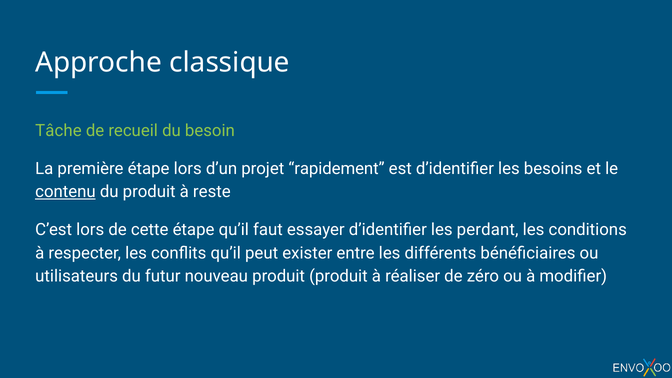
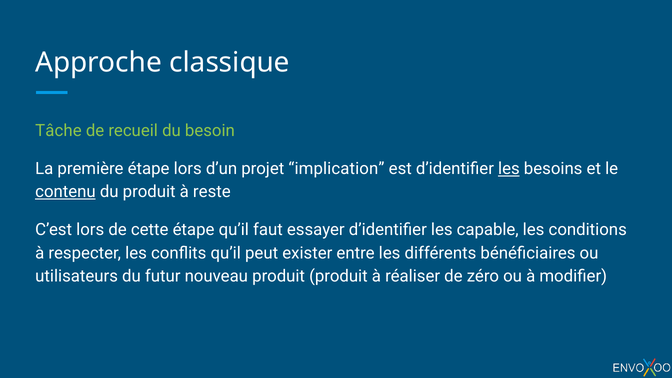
rapidement: rapidement -> implication (336, 169)
les underline: none -> present (509, 169)
perdant: perdant -> capable (488, 230)
